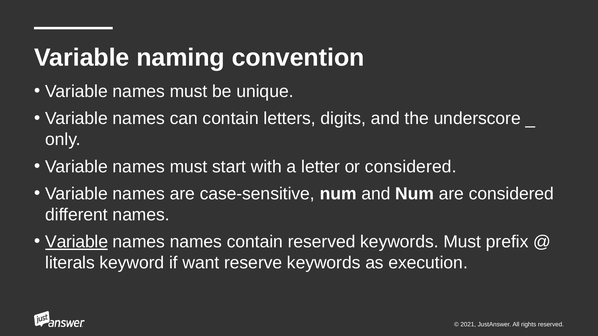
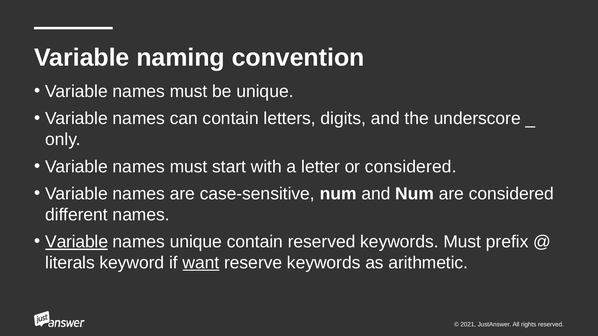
names names: names -> unique (196, 242)
want underline: none -> present (201, 263)
execution: execution -> arithmetic (428, 263)
